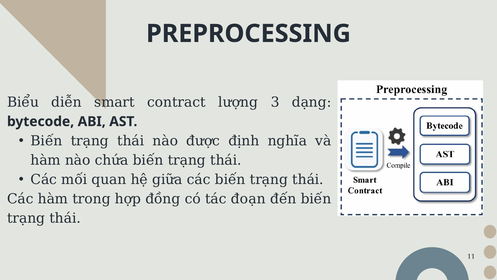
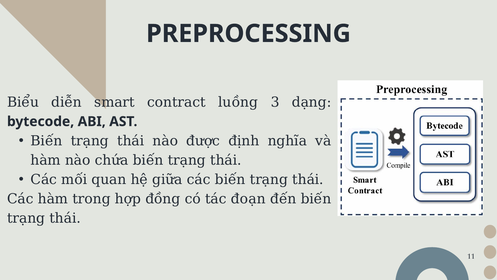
lượng: lượng -> luồng (238, 102)
